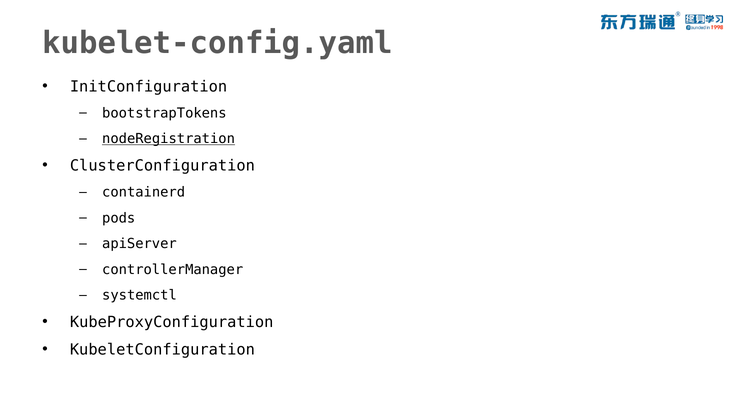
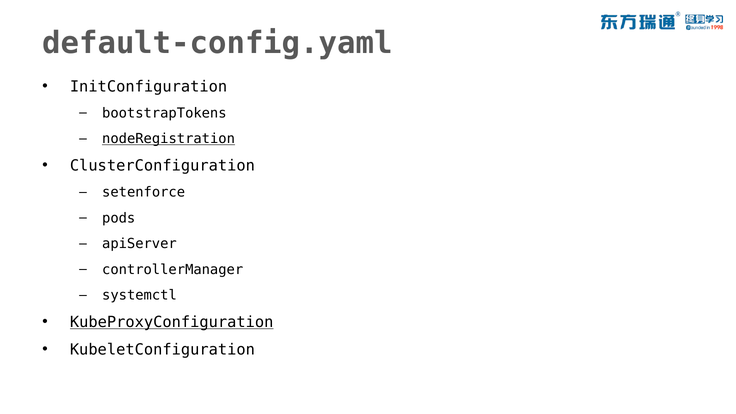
kubelet-config.yaml: kubelet-config.yaml -> default-config.yaml (217, 43)
containerd: containerd -> setenforce (144, 192)
KubeProxyConfiguration underline: none -> present (172, 322)
